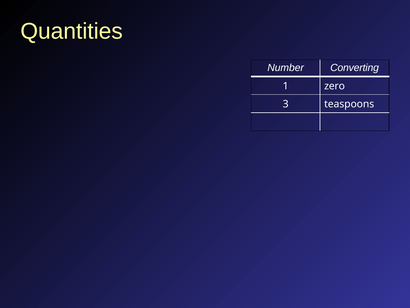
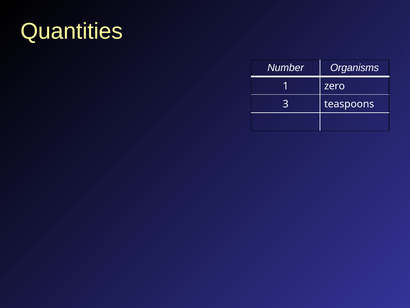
Converting: Converting -> Organisms (355, 68)
